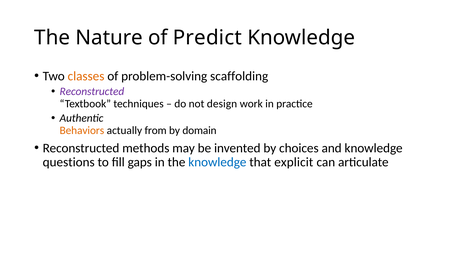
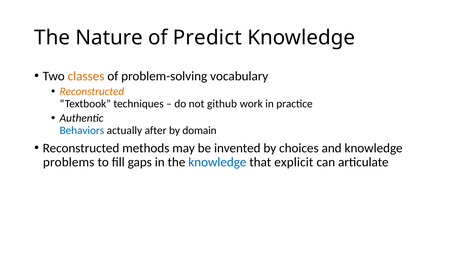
scaffolding: scaffolding -> vocabulary (239, 76)
Reconstructed colour: purple -> orange (92, 92)
design: design -> github (222, 104)
Behaviors colour: orange -> blue (82, 130)
from: from -> after (156, 130)
questions: questions -> problems (69, 162)
